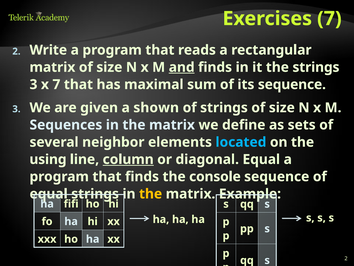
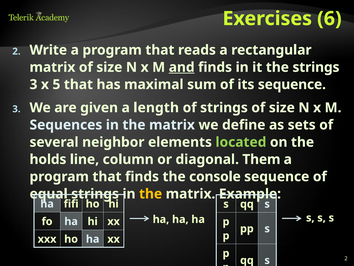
Exercises 7: 7 -> 6 (329, 19)
x 7: 7 -> 5 (56, 84)
shown: shown -> length (156, 107)
located colour: light blue -> light green (241, 142)
using: using -> holds (48, 159)
column underline: present -> none (128, 159)
diagonal Equal: Equal -> Them (261, 159)
